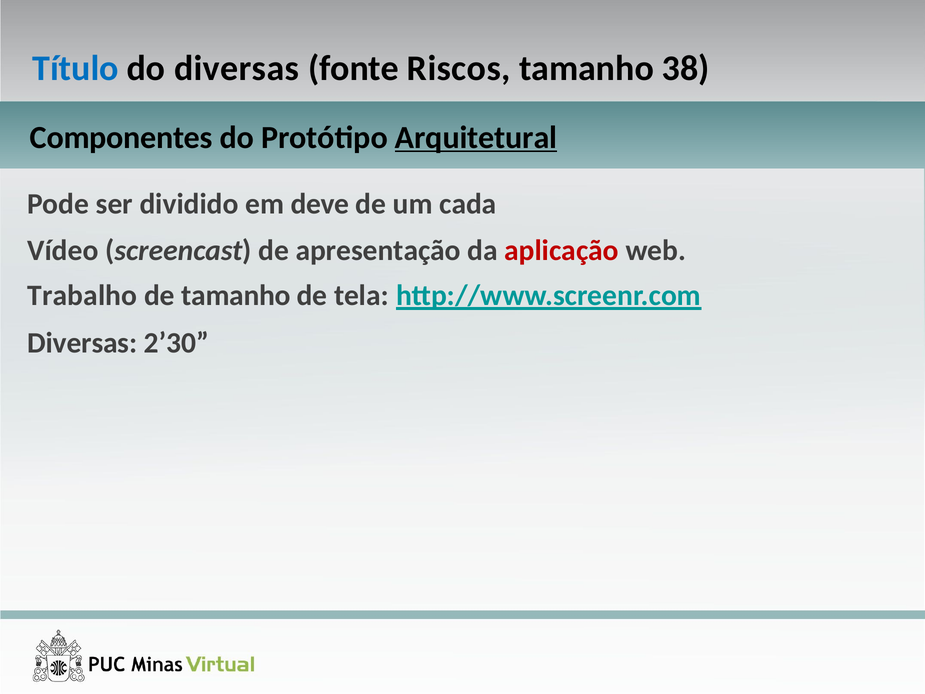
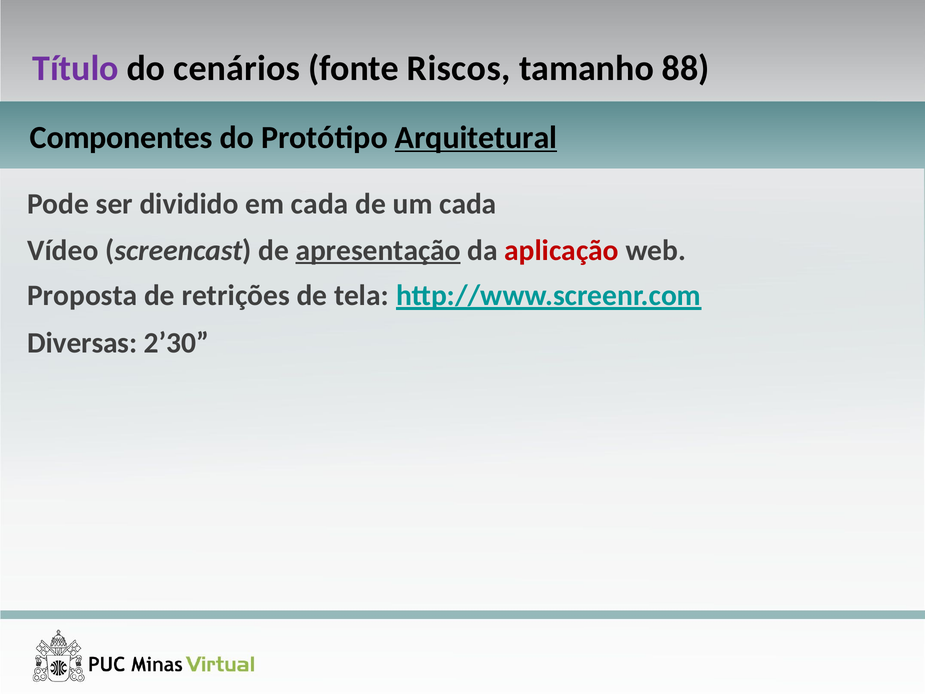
Título colour: blue -> purple (75, 68)
do diversas: diversas -> cenários (237, 68)
38: 38 -> 88 (686, 68)
em deve: deve -> cada (320, 204)
apresentação underline: none -> present (378, 250)
Trabalho: Trabalho -> Proposta (82, 296)
de tamanho: tamanho -> retrições (236, 296)
